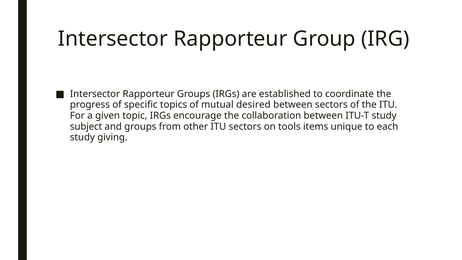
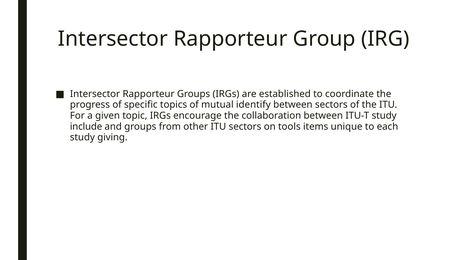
desired: desired -> identify (253, 105)
subject: subject -> include (86, 126)
